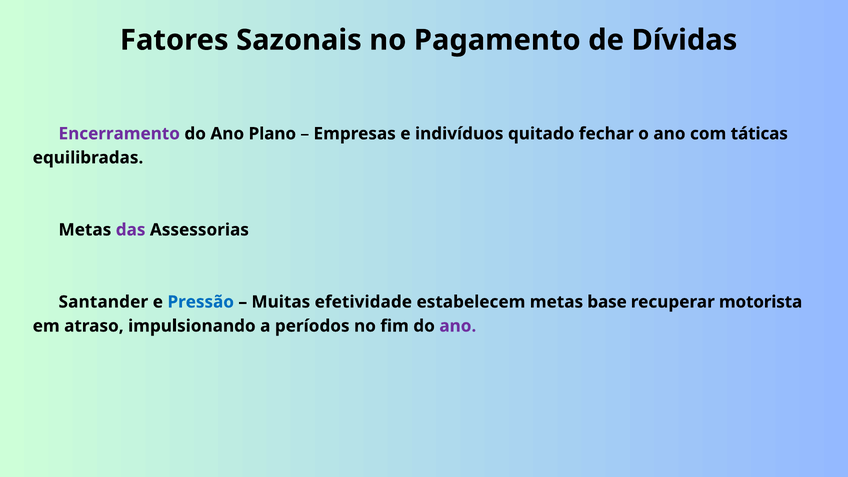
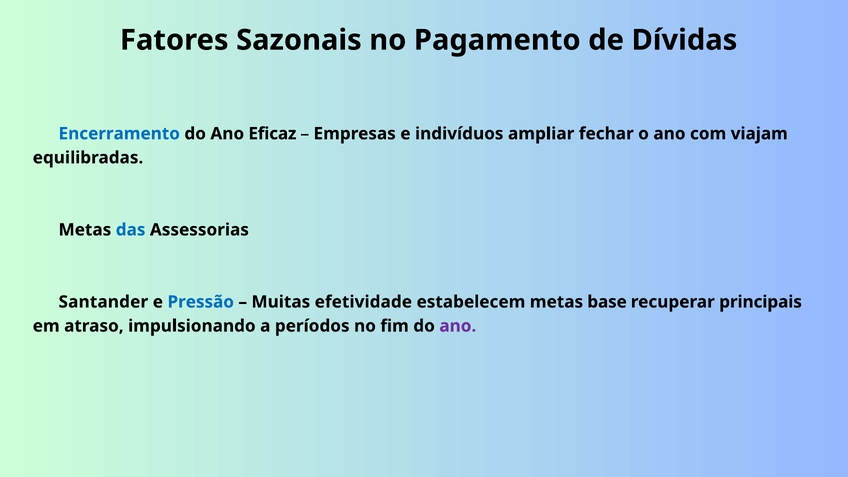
Encerramento colour: purple -> blue (119, 134)
Plano: Plano -> Eficaz (272, 134)
quitado: quitado -> ampliar (541, 134)
táticas: táticas -> viajam (759, 134)
das colour: purple -> blue (131, 230)
motorista: motorista -> principais (761, 302)
